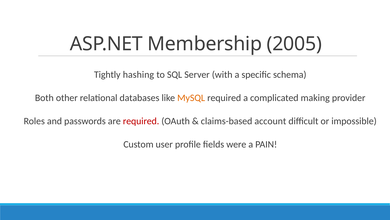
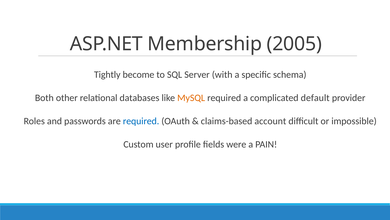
hashing: hashing -> become (139, 74)
making: making -> default (315, 98)
required colour: red -> blue (141, 121)
